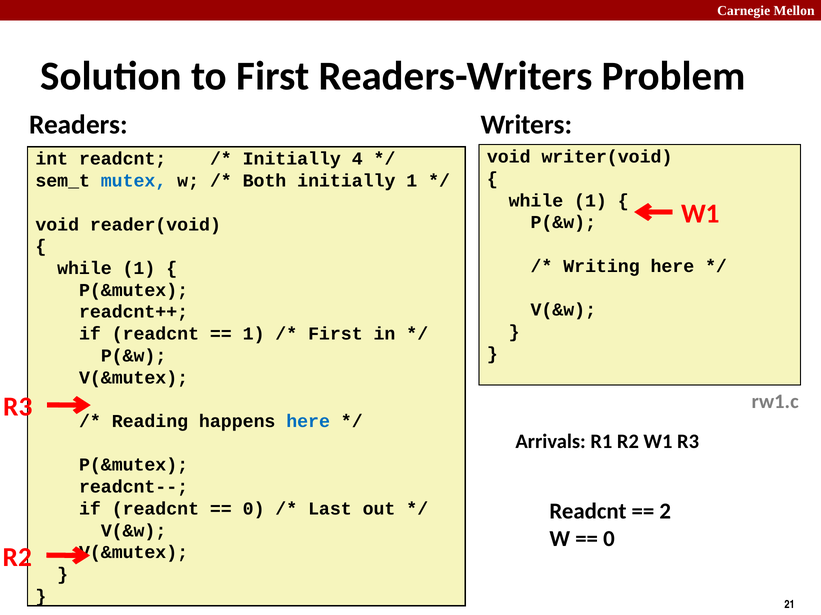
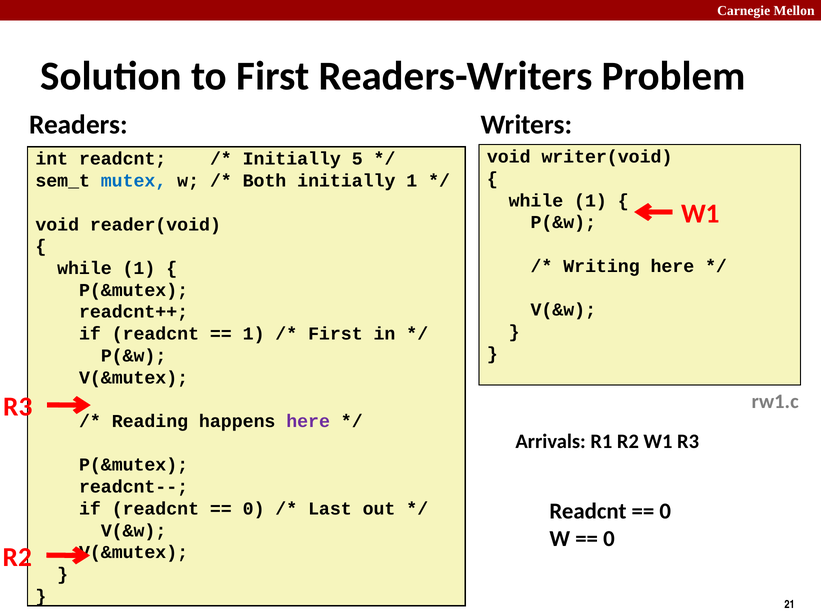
4: 4 -> 5 (357, 159)
here colour: blue -> purple (308, 422)
2: 2 -> 0 (665, 512)
